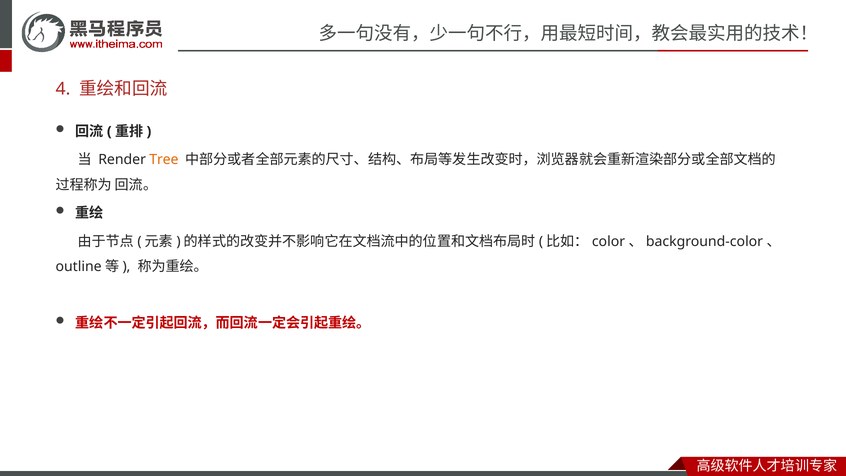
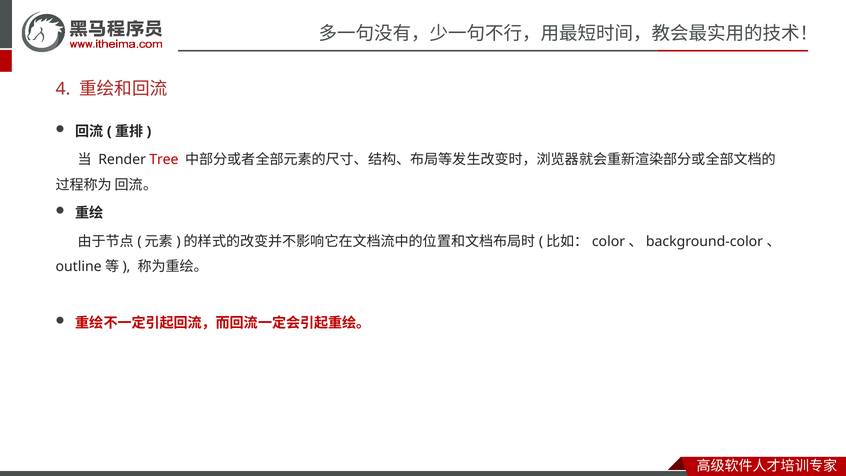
Tree colour: orange -> red (164, 160)
